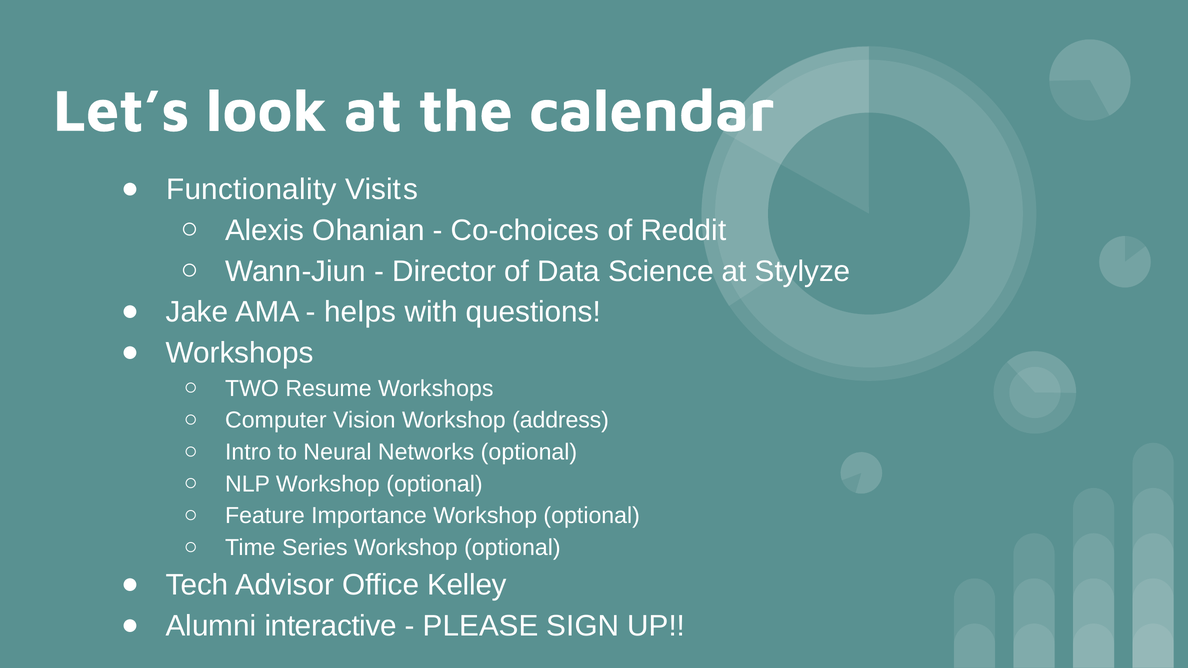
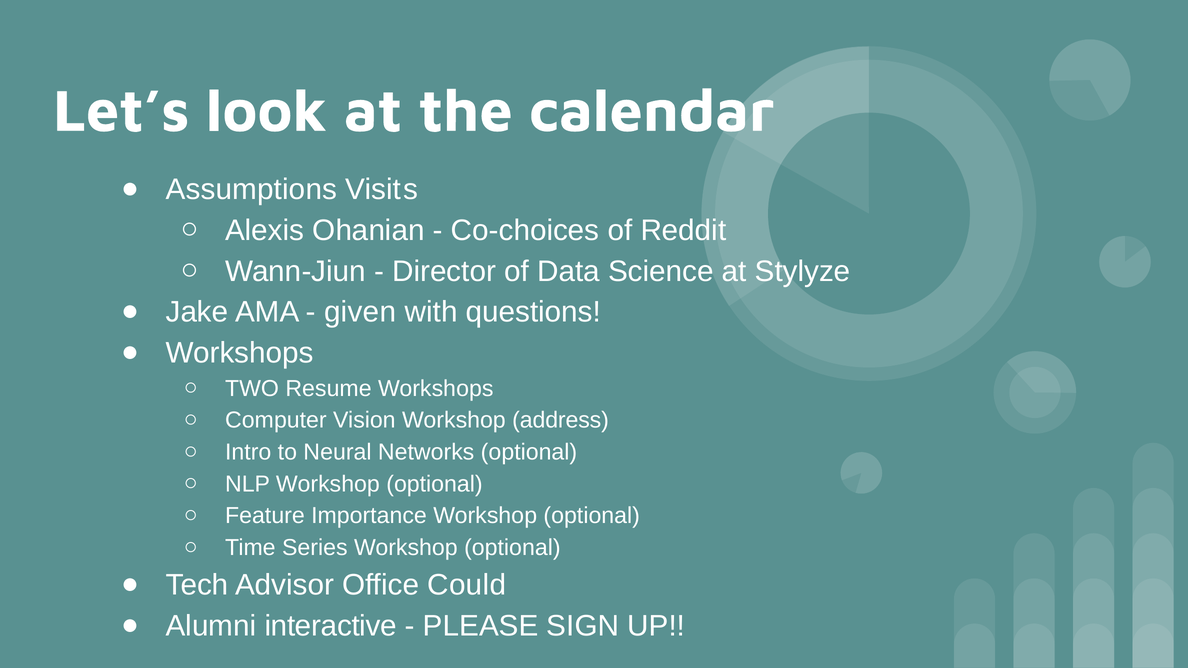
Functionality: Functionality -> Assumptions (251, 189)
helps: helps -> given (360, 312)
Kelley: Kelley -> Could (467, 585)
